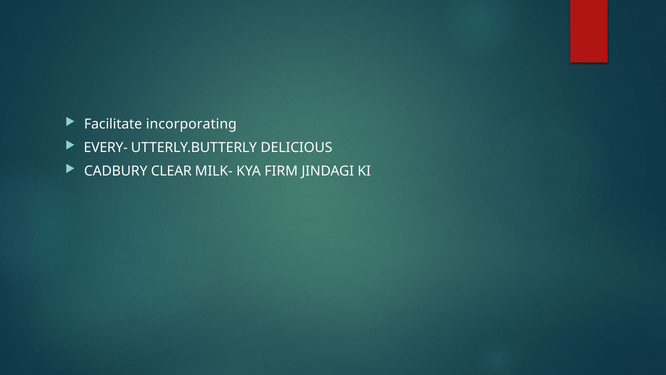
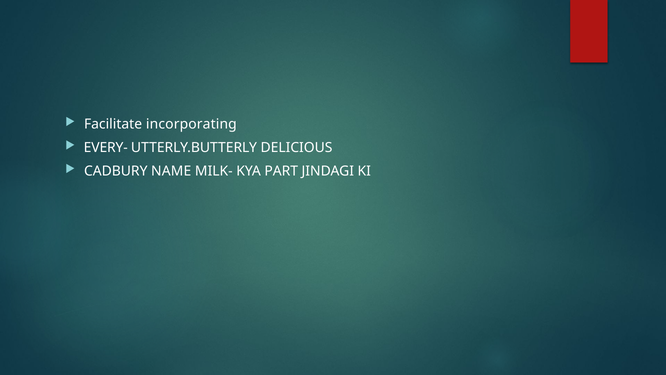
CLEAR: CLEAR -> NAME (171, 171)
FIRM: FIRM -> PART (281, 171)
